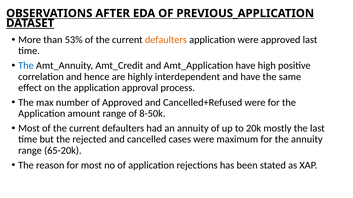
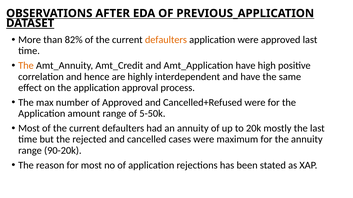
53%: 53% -> 82% (74, 40)
The colour: blue -> orange (26, 66)
8-50k: 8-50k -> 5-50k (152, 114)
65-20k: 65-20k -> 90-20k (63, 151)
